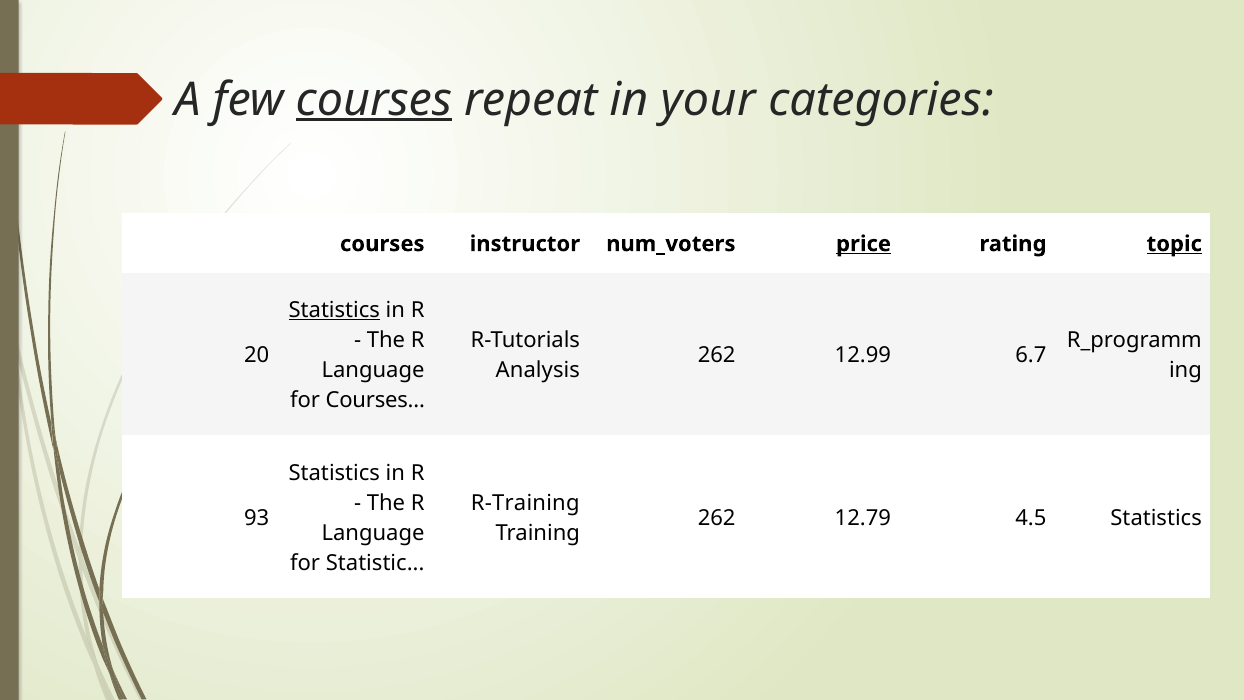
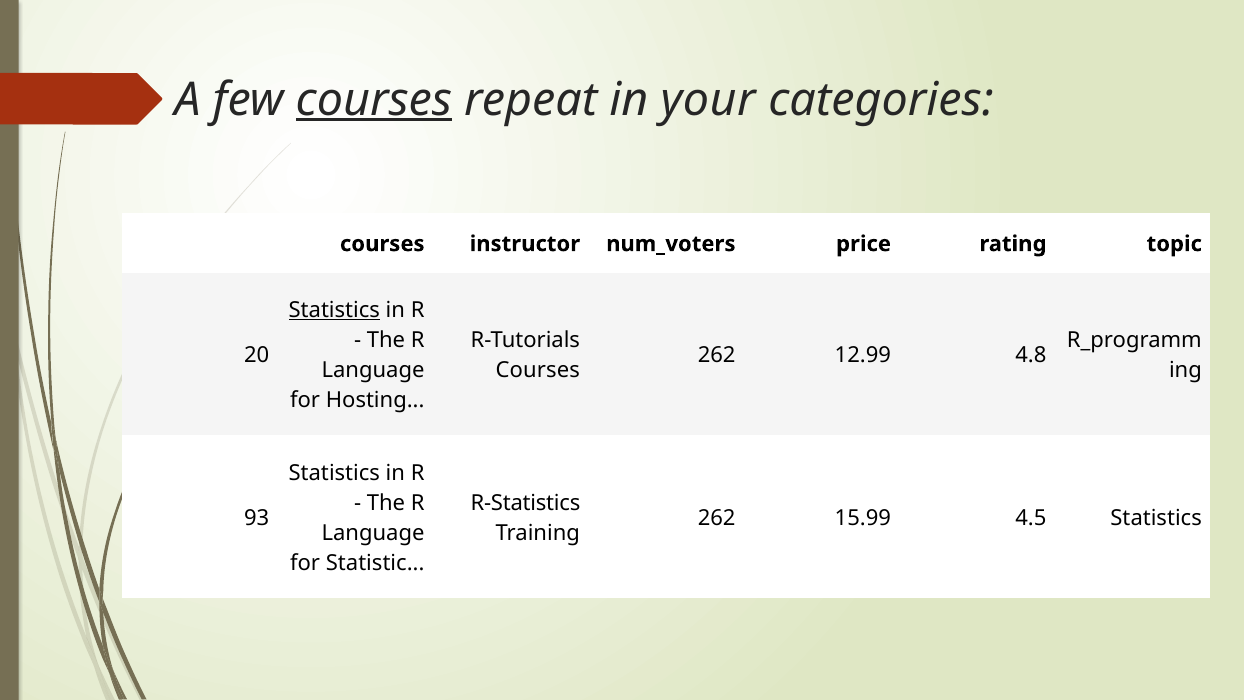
price underline: present -> none (864, 244)
topic underline: present -> none (1174, 244)
6.7: 6.7 -> 4.8 (1031, 355)
Analysis: Analysis -> Courses (538, 370)
for Courses: Courses -> Hosting (375, 400)
R-Training: R-Training -> R-Statistics (525, 503)
12.79: 12.79 -> 15.99 (863, 518)
